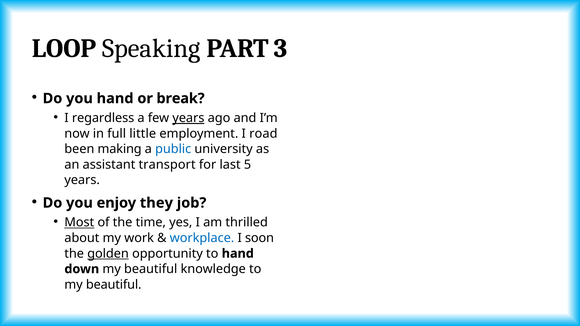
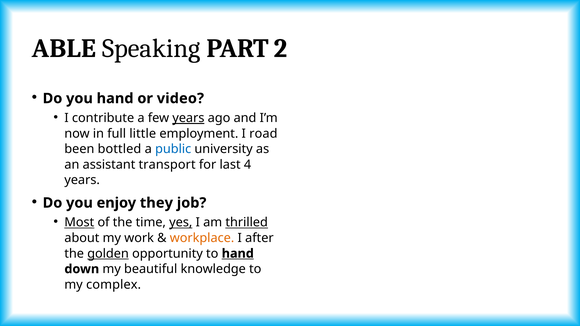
LOOP: LOOP -> ABLE (64, 48)
3: 3 -> 2 (281, 48)
break: break -> video (180, 98)
regardless: regardless -> contribute (103, 118)
making: making -> bottled (119, 149)
5: 5 -> 4 (247, 165)
yes underline: none -> present (181, 223)
thrilled underline: none -> present (247, 223)
workplace colour: blue -> orange (202, 238)
soon: soon -> after (259, 238)
hand underline: none -> present (238, 254)
beautiful: beautiful -> complex (114, 285)
